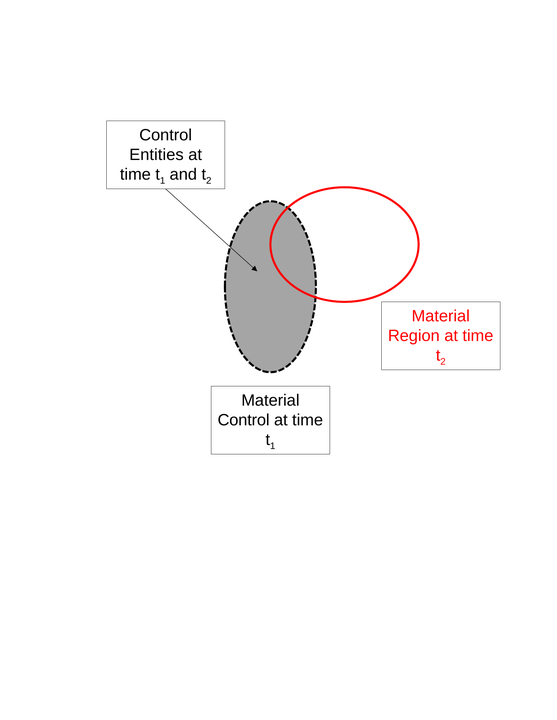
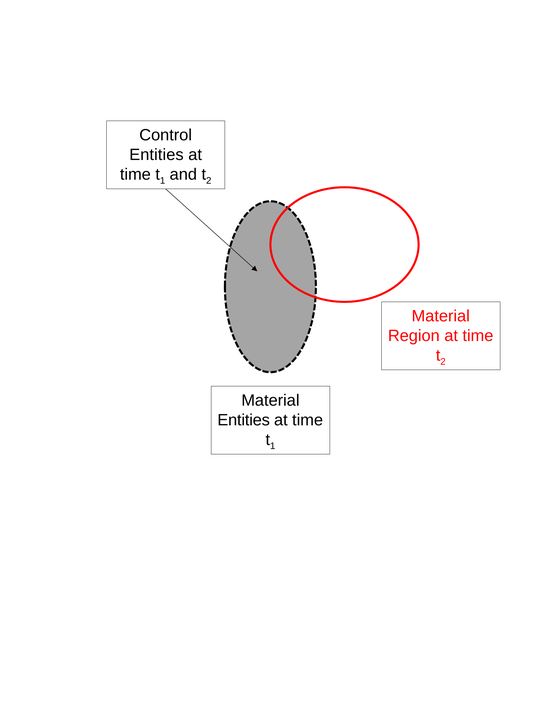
Control: Control -> Entities (244, 420)
